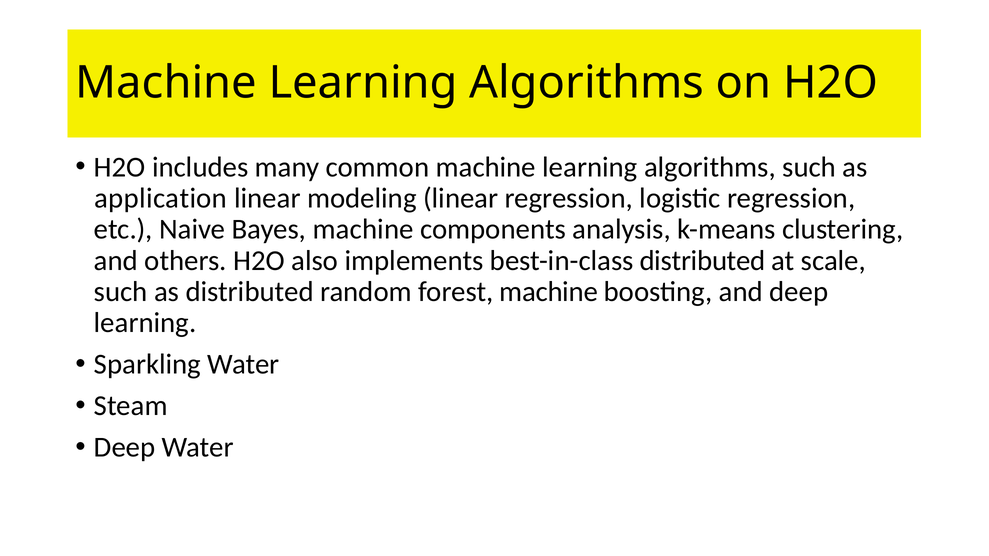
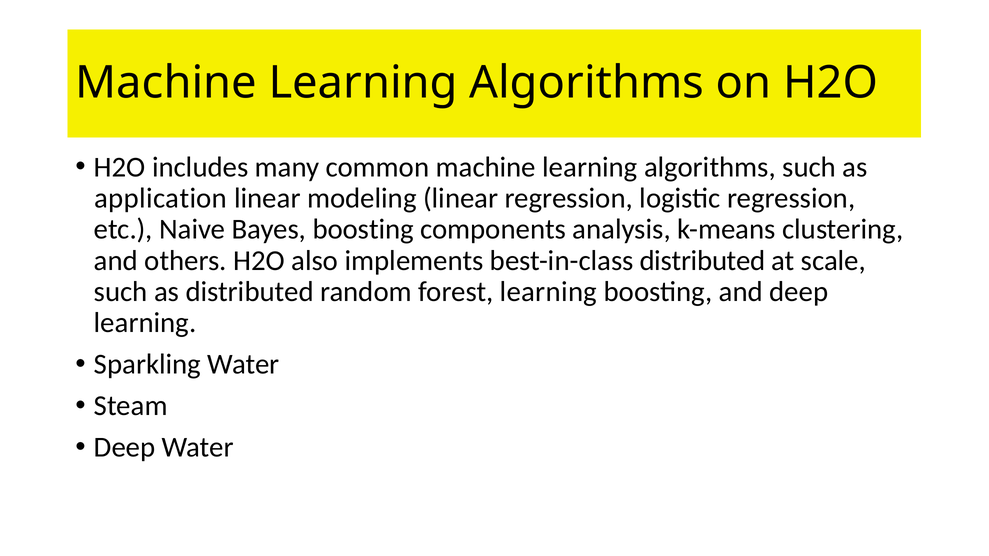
Bayes machine: machine -> boosting (363, 230)
forest machine: machine -> learning (548, 292)
